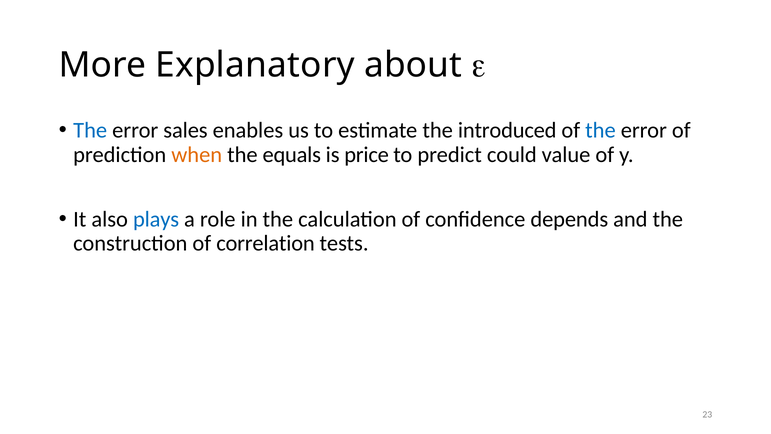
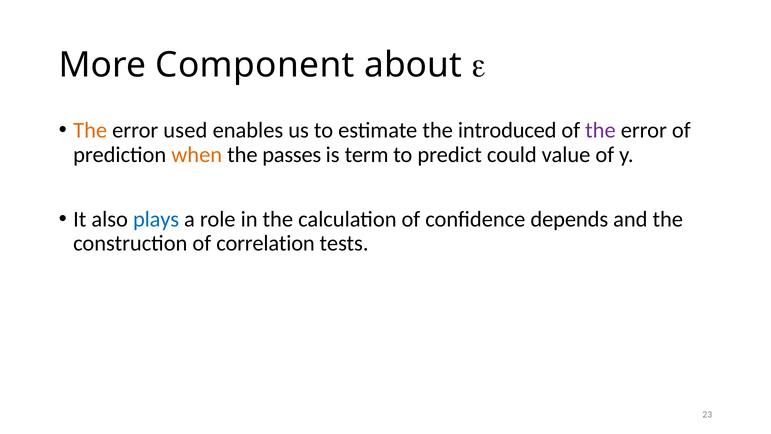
Explanatory: Explanatory -> Component (255, 65)
The colour: blue -> orange (90, 130)
sales: sales -> used (185, 130)
the colour: blue -> purple (600, 130)
equals: equals -> passes (292, 155)
price: price -> term (367, 155)
